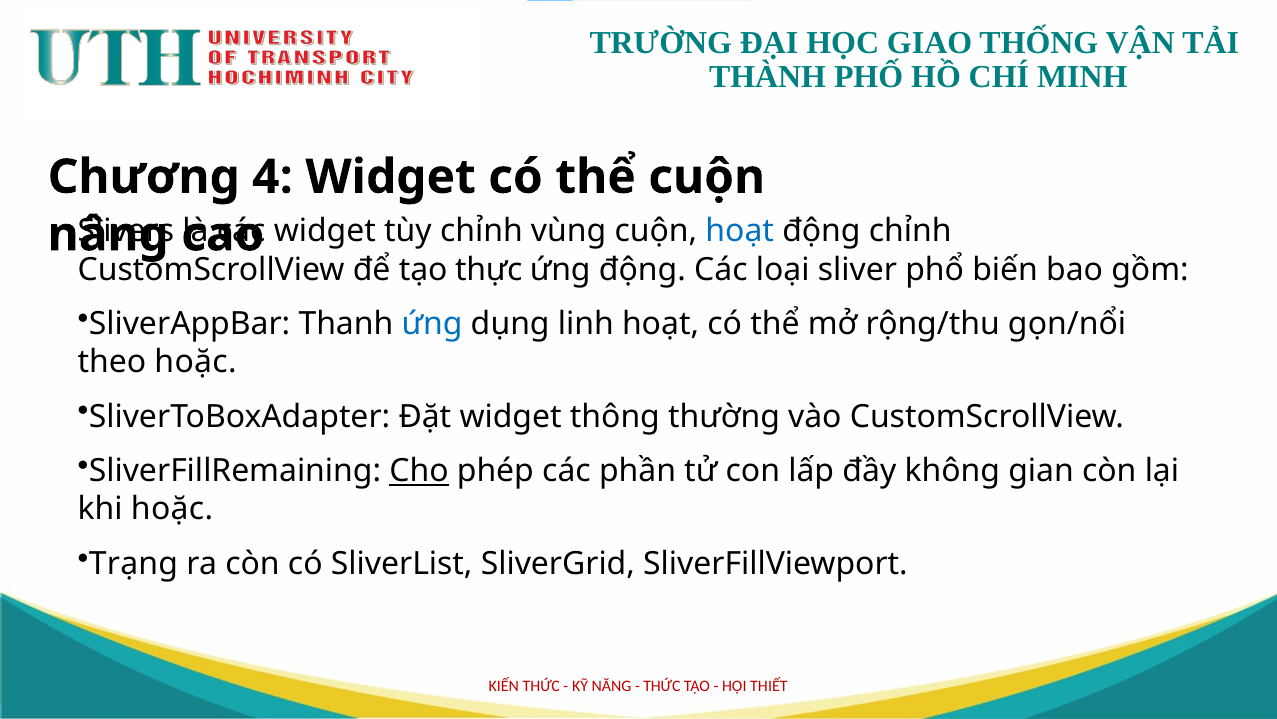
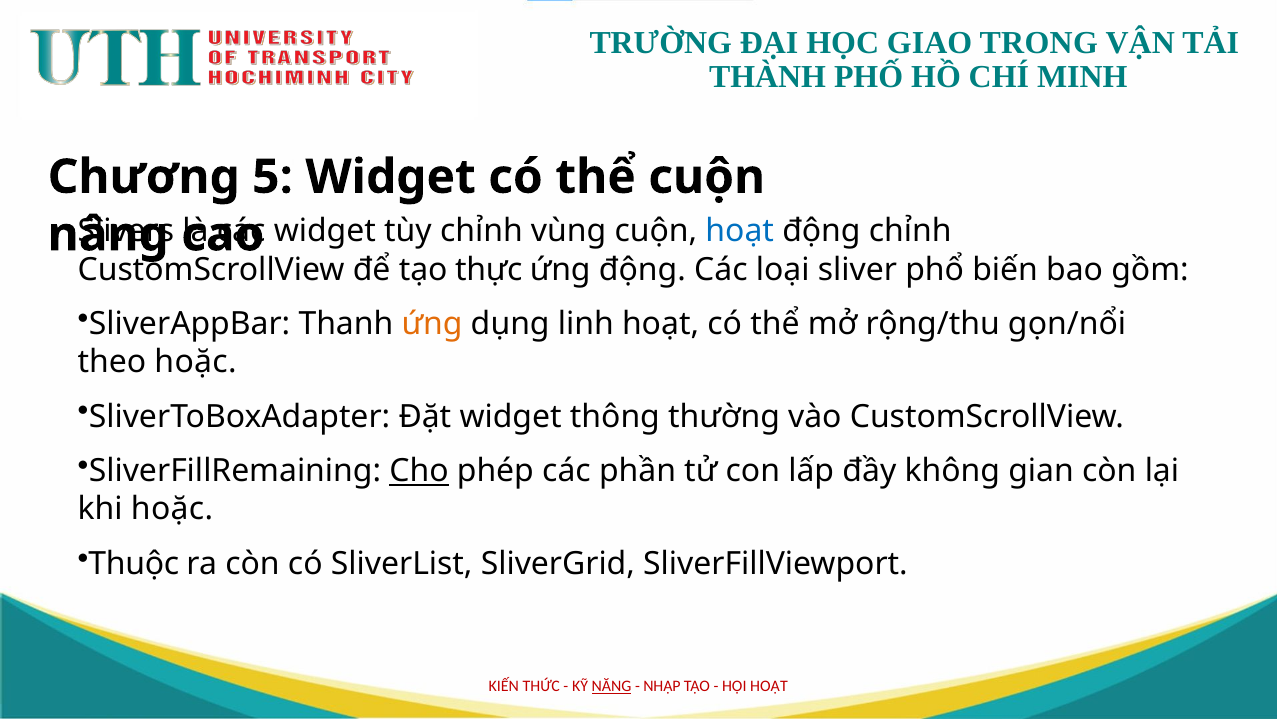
THỐNG: THỐNG -> TRONG (1039, 43)
4: 4 -> 5 (273, 177)
ứng colour: blue -> orange (432, 324)
Trạng: Trạng -> Thuộc (134, 563)
NĂNG underline: none -> present (612, 686)
THỨC: THỨC -> NHẬP (662, 686)
HỘI THIẾT: THIẾT -> HOẠT (769, 686)
